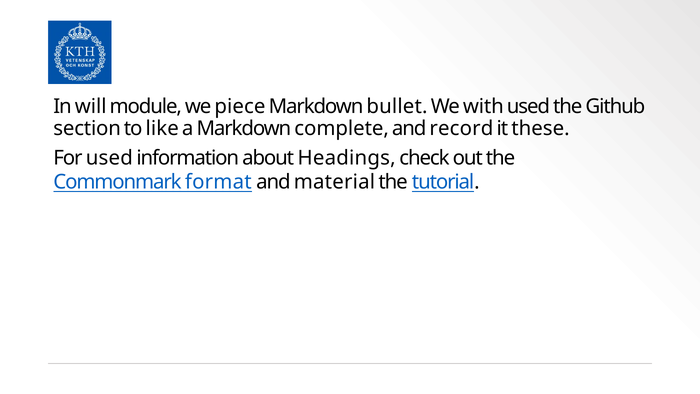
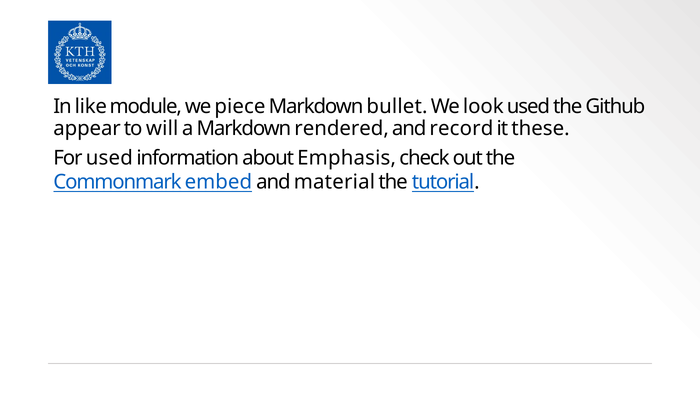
will: will -> like (91, 106)
with: with -> look (483, 106)
section: section -> appear (87, 128)
like: like -> will (162, 128)
complete: complete -> rendered (342, 128)
Headings: Headings -> Emphasis (347, 158)
format: format -> embed (218, 182)
